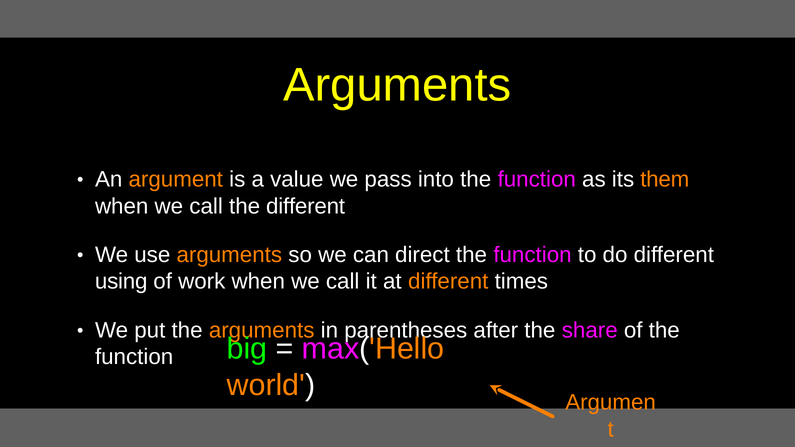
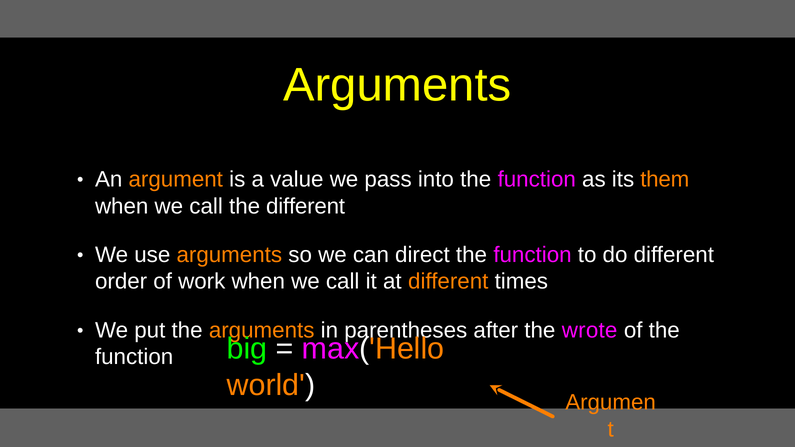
using: using -> order (121, 282)
share: share -> wrote (590, 330)
